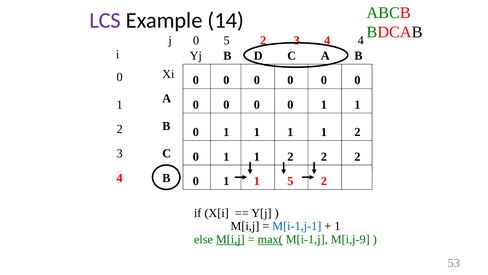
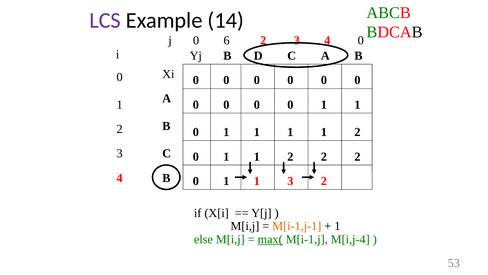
0 5: 5 -> 6 (227, 40)
4: 4 -> 0 (361, 40)
1 5: 5 -> 3 (290, 181)
M[i-1,j-1 colour: blue -> orange (297, 226)
M[i,j underline: present -> none (230, 239)
M[i,j-9: M[i,j-9 -> M[i,j-4 (350, 239)
